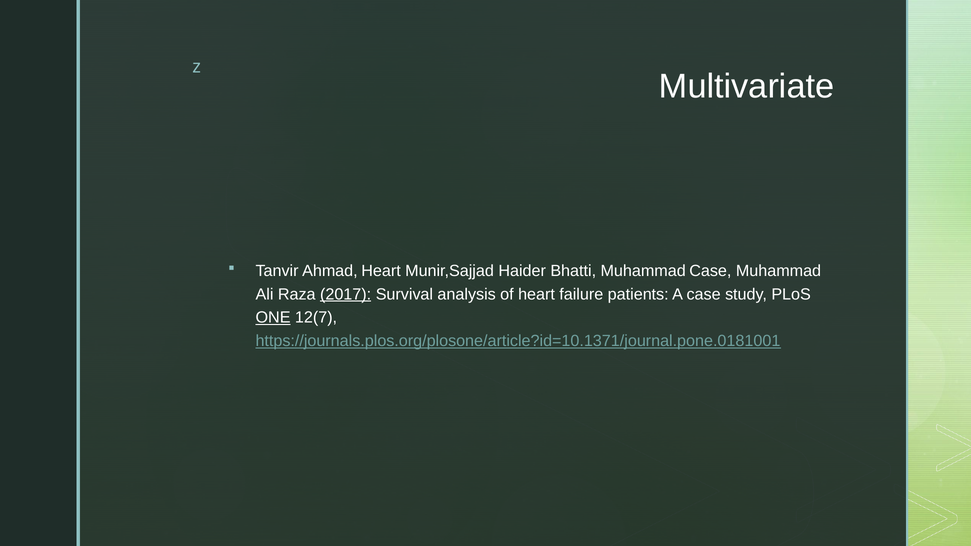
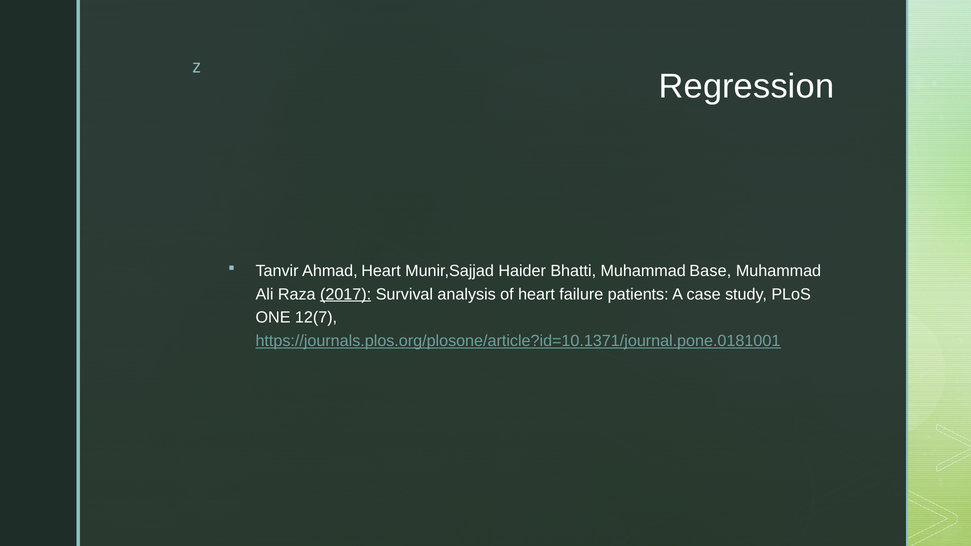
Multivariate: Multivariate -> Regression (747, 86)
Muhammad Case: Case -> Base (710, 271)
ONE underline: present -> none (273, 318)
